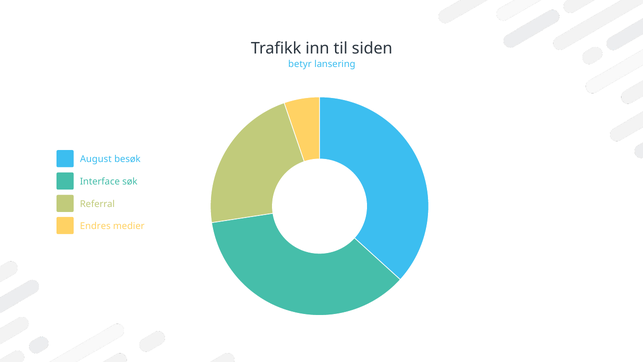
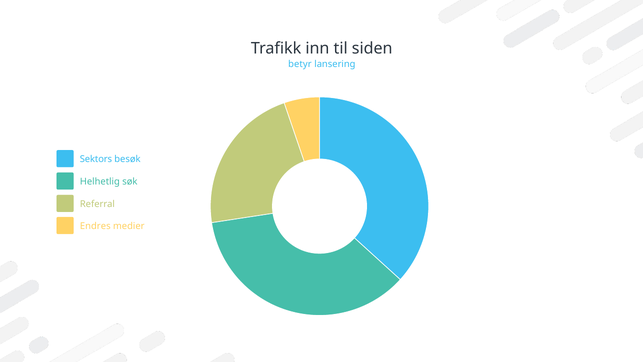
August: August -> Sektors (96, 159)
Interface: Interface -> Helhetlig (100, 181)
